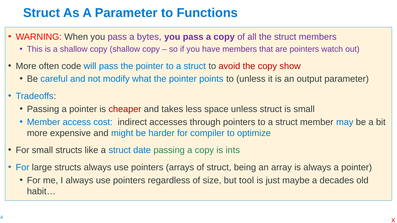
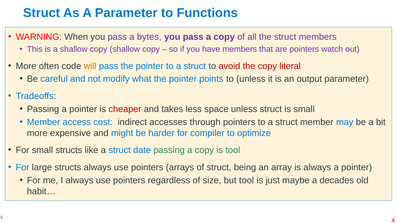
will colour: blue -> orange (90, 66)
show: show -> literal (290, 66)
is ints: ints -> tool (233, 150)
